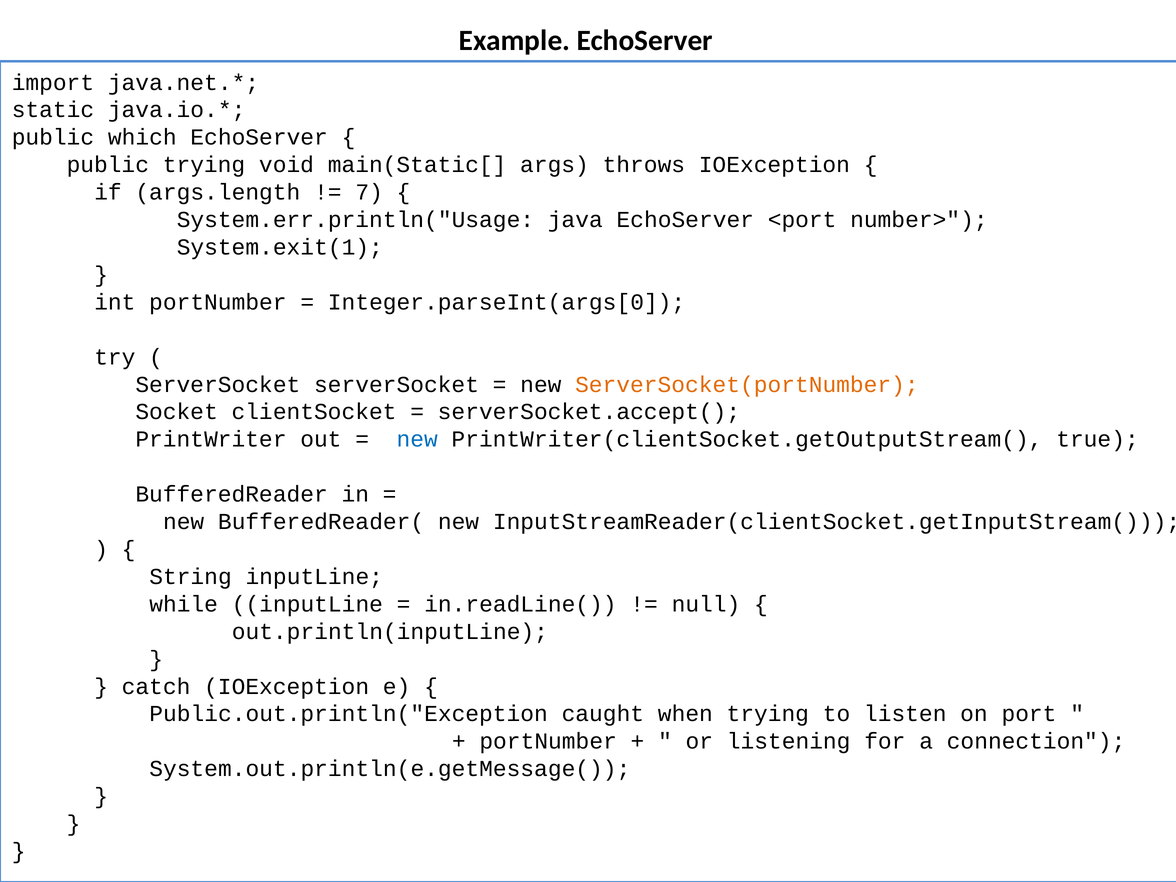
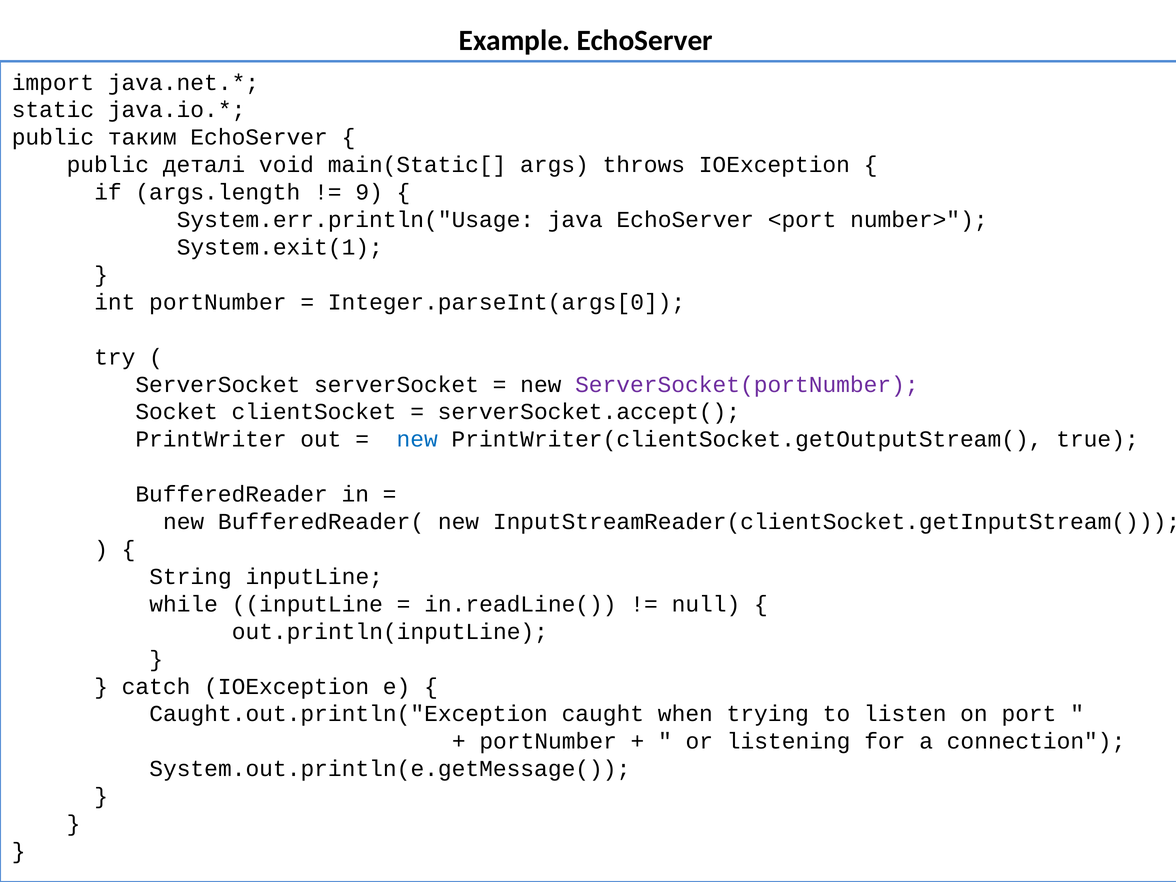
which: which -> таким (142, 137)
public trying: trying -> деталі (204, 165)
7: 7 -> 9 (369, 192)
ServerSocket(portNumber colour: orange -> purple (747, 384)
Public.out.println("Exception: Public.out.println("Exception -> Caught.out.println("Exception (349, 714)
